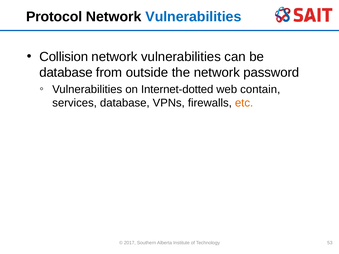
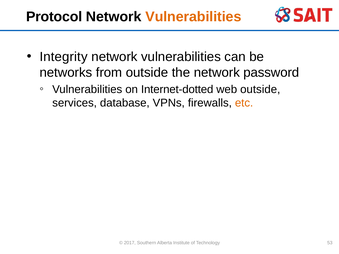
Vulnerabilities colour: blue -> orange (193, 17)
Collision: Collision -> Integrity (64, 57)
database: database -> networks (66, 73)
web contain: contain -> outside (260, 89)
